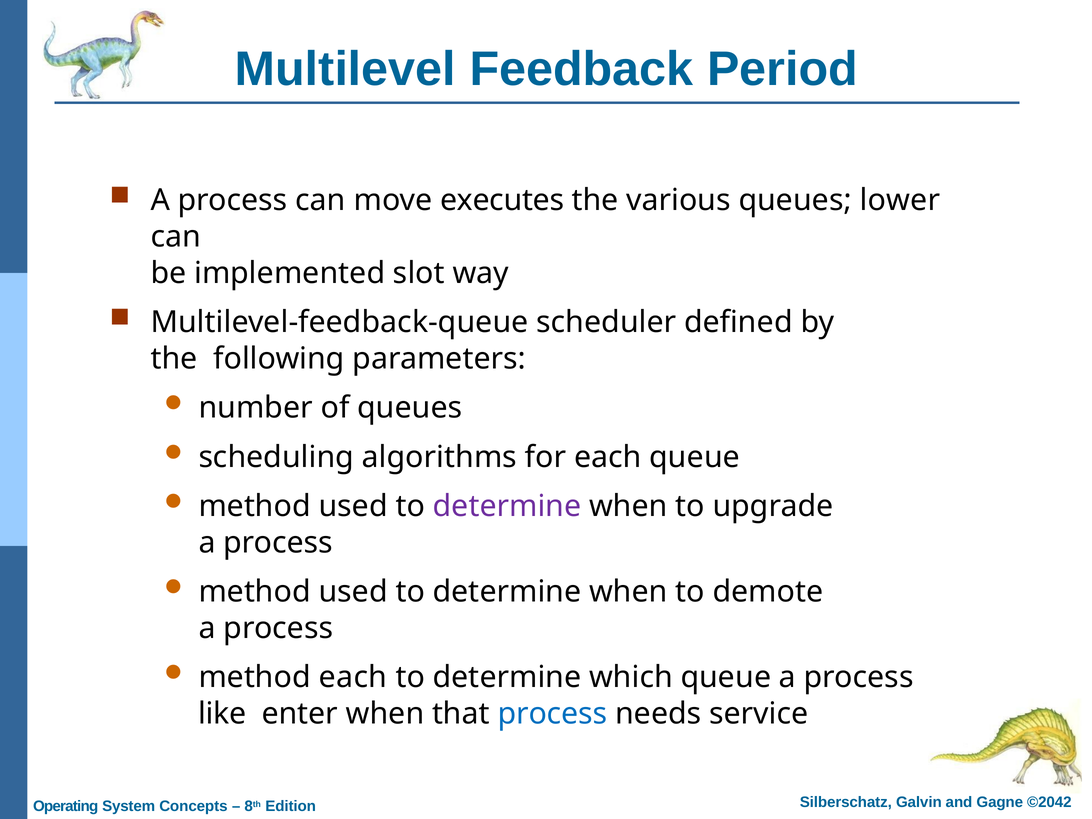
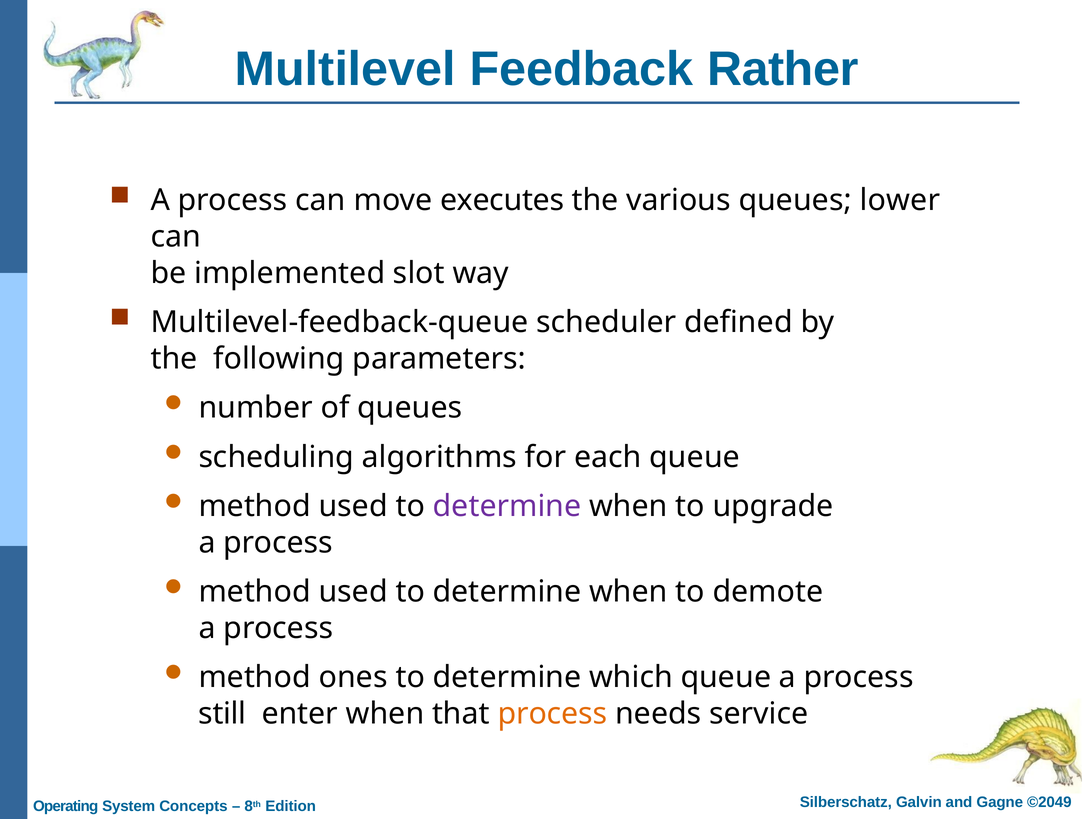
Period: Period -> Rather (783, 69)
method each: each -> ones (353, 677)
like: like -> still (222, 714)
process colour: blue -> orange (552, 714)
©2042: ©2042 -> ©2049 (1049, 802)
